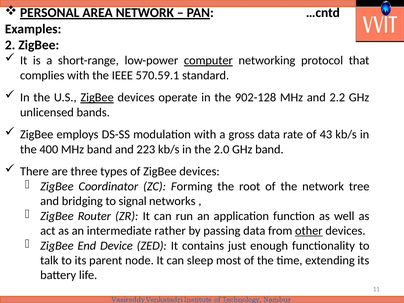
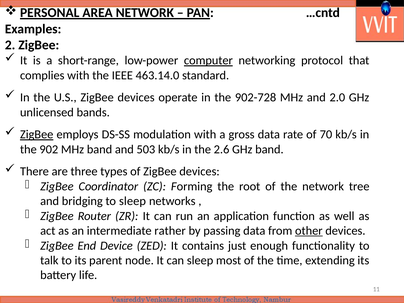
570.59.1: 570.59.1 -> 463.14.0 (157, 75)
ZigBee underline: present -> none (97, 98)
902-128: 902-128 -> 902-728 (256, 98)
2.2: 2.2 -> 2.0 (337, 98)
ZigBee underline: none -> present (37, 135)
43: 43 -> 70 (326, 135)
400: 400 -> 902 (49, 149)
223: 223 -> 503 (146, 149)
2.0: 2.0 -> 2.6 (222, 149)
to signal: signal -> sleep (132, 201)
